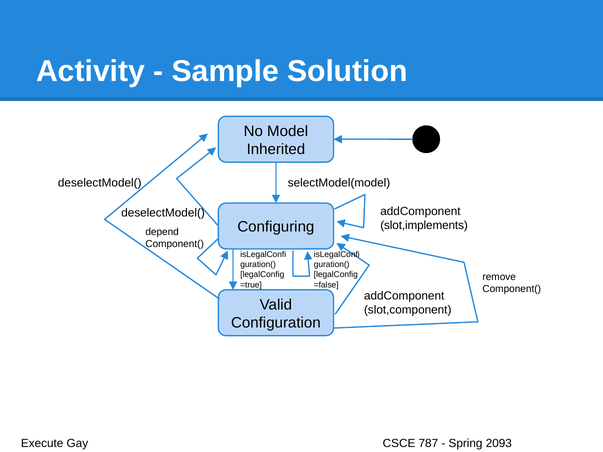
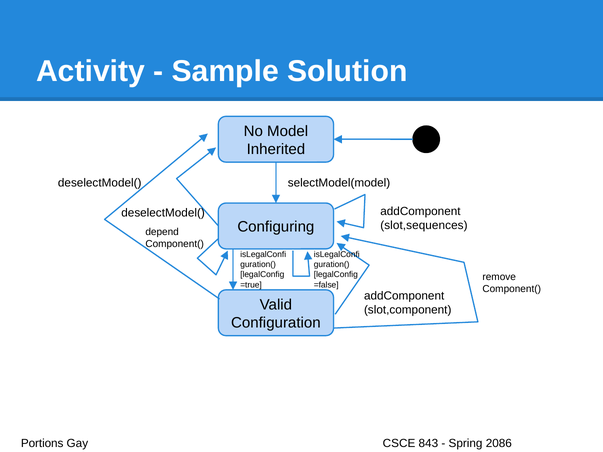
slot,implements: slot,implements -> slot,sequences (424, 225)
Execute: Execute -> Portions (42, 443)
787: 787 -> 843 (428, 443)
2093: 2093 -> 2086 (499, 443)
